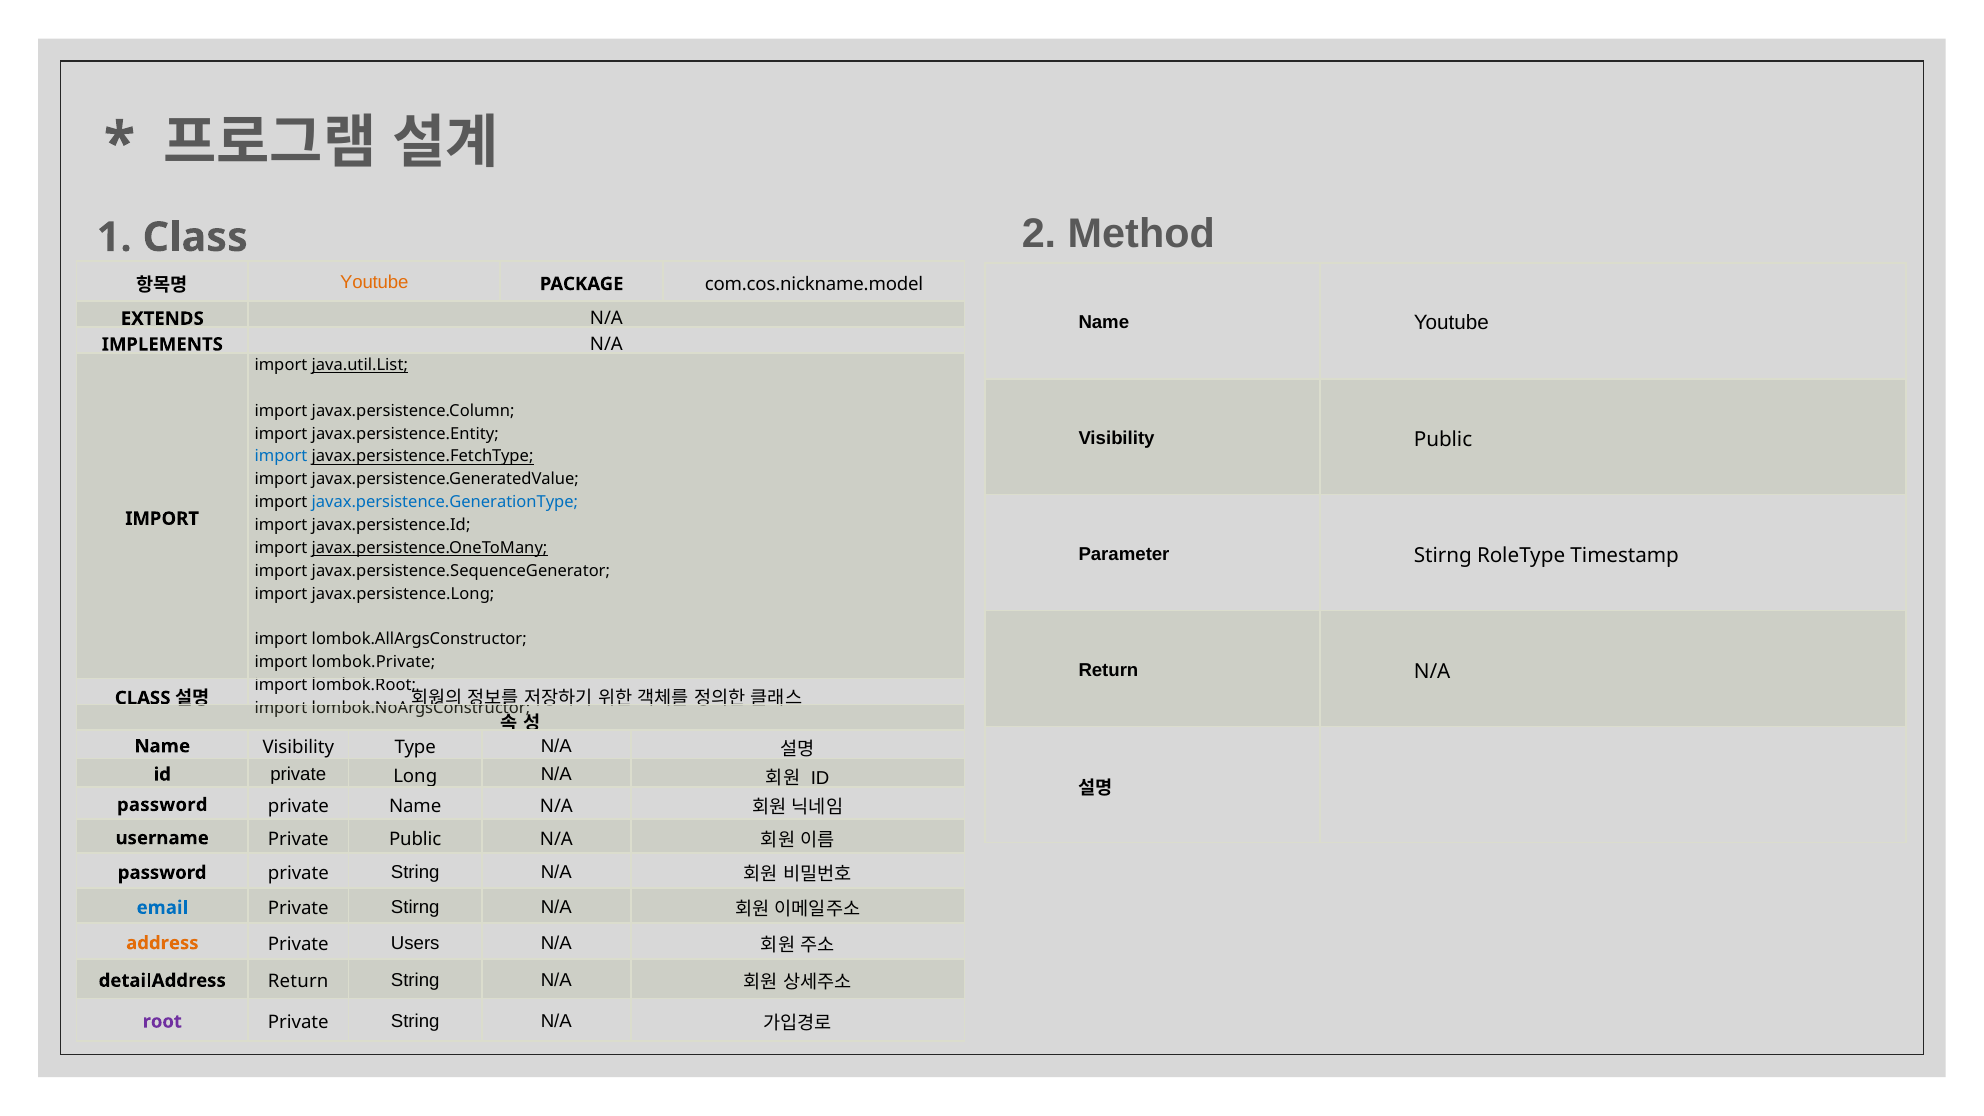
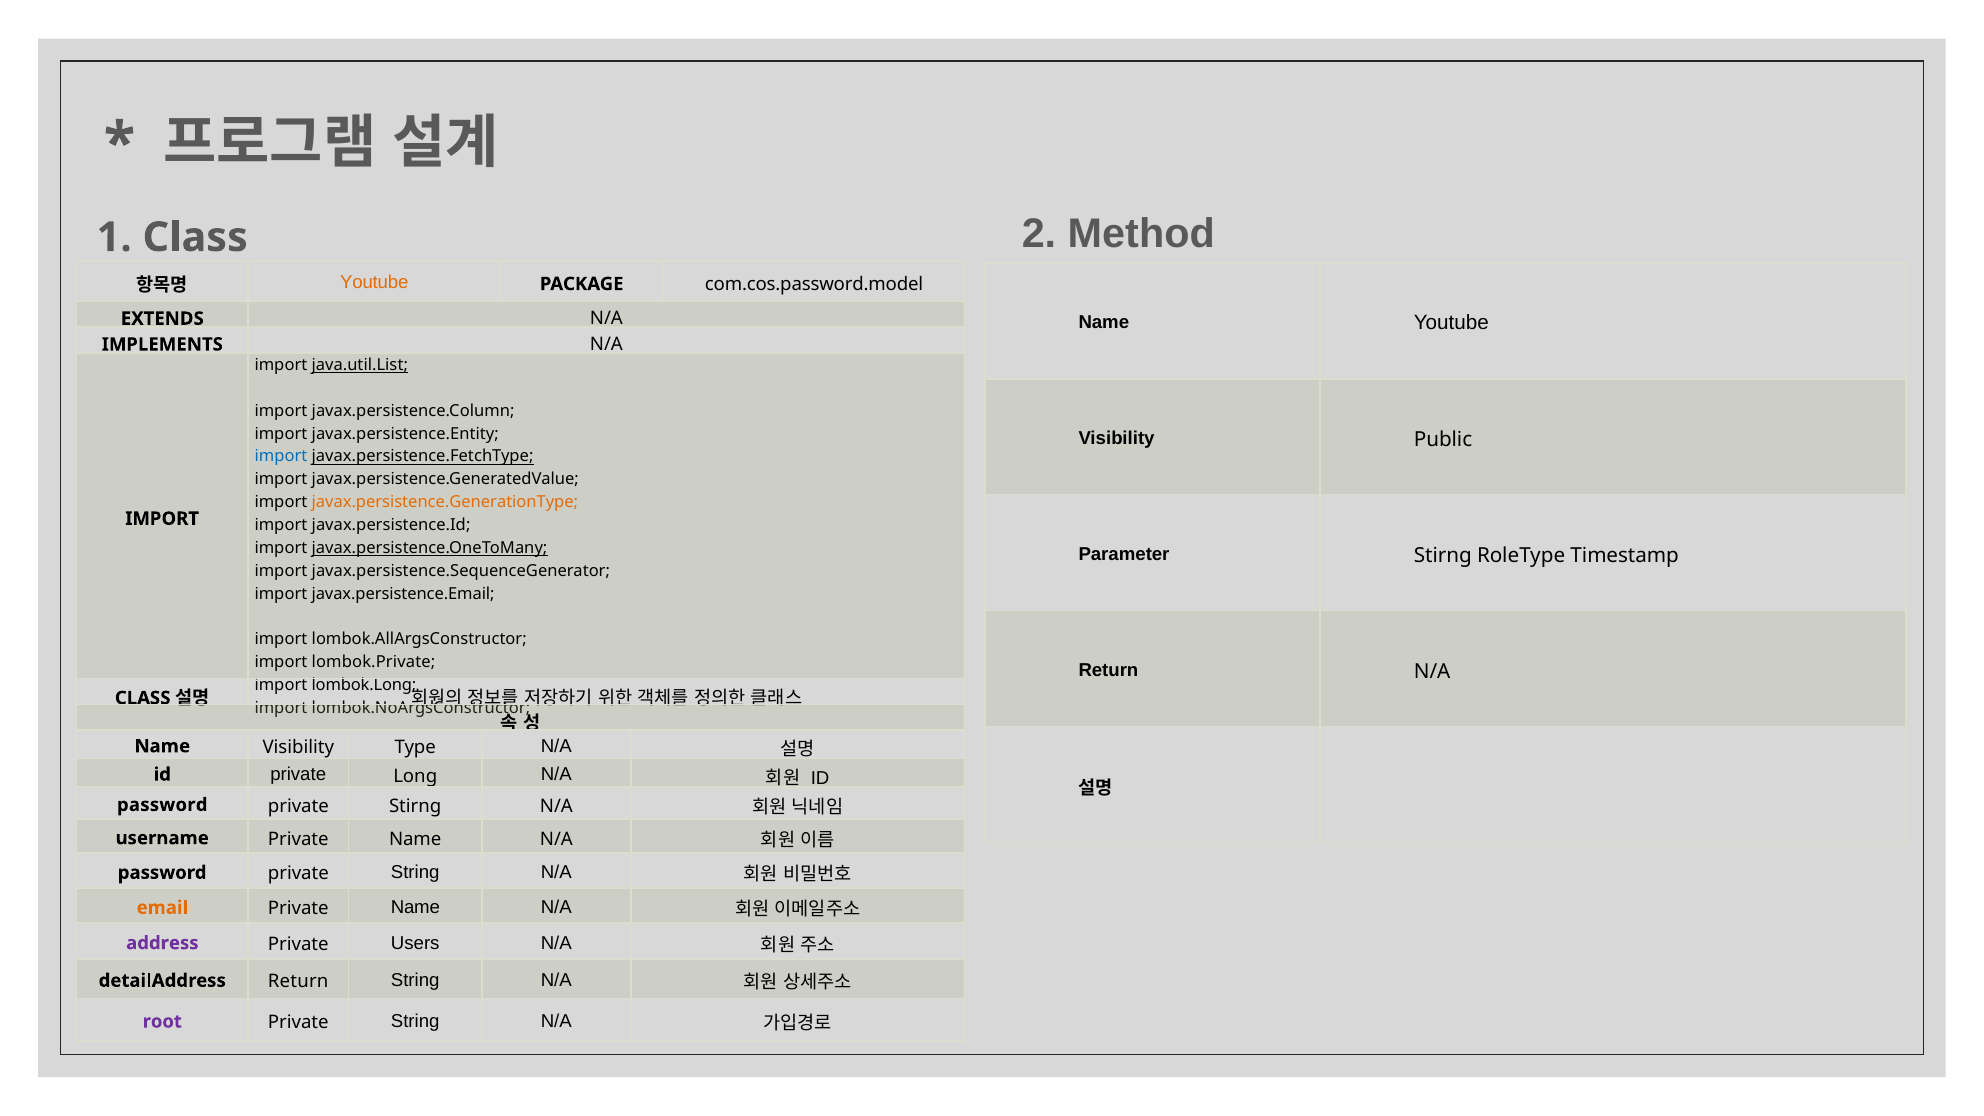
com.cos.nickname.model: com.cos.nickname.model -> com.cos.password.model (814, 284)
javax.persistence.GenerationType colour: blue -> orange (445, 502)
javax.persistence.Long: javax.persistence.Long -> javax.persistence.Email (403, 594)
lombok.Root: lombok.Root -> lombok.Long (364, 685)
private Name: Name -> Stirng (415, 806)
username Private Public: Public -> Name (415, 839)
email colour: blue -> orange (162, 908)
Stirng: Stirng -> Name (415, 908)
address colour: orange -> purple (162, 943)
